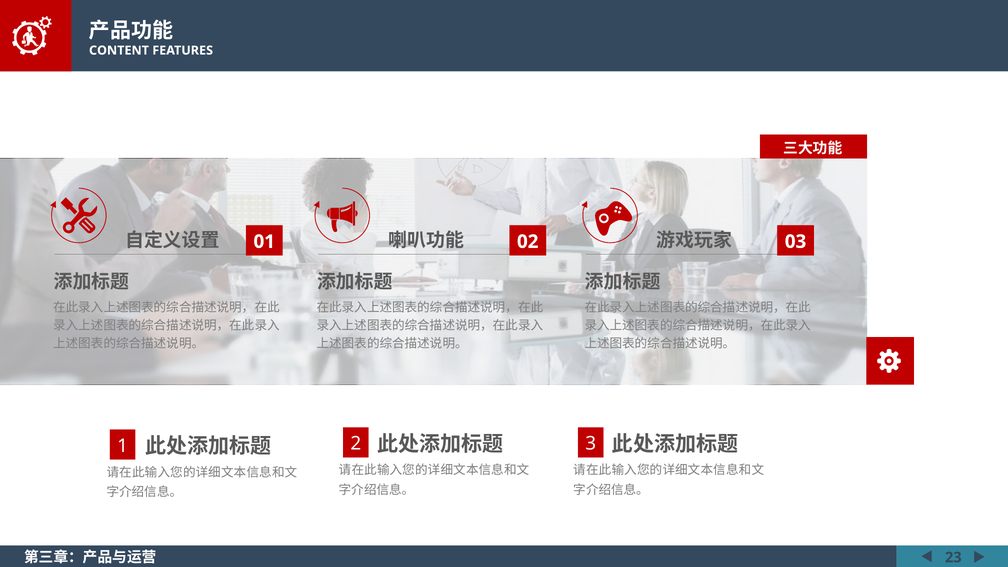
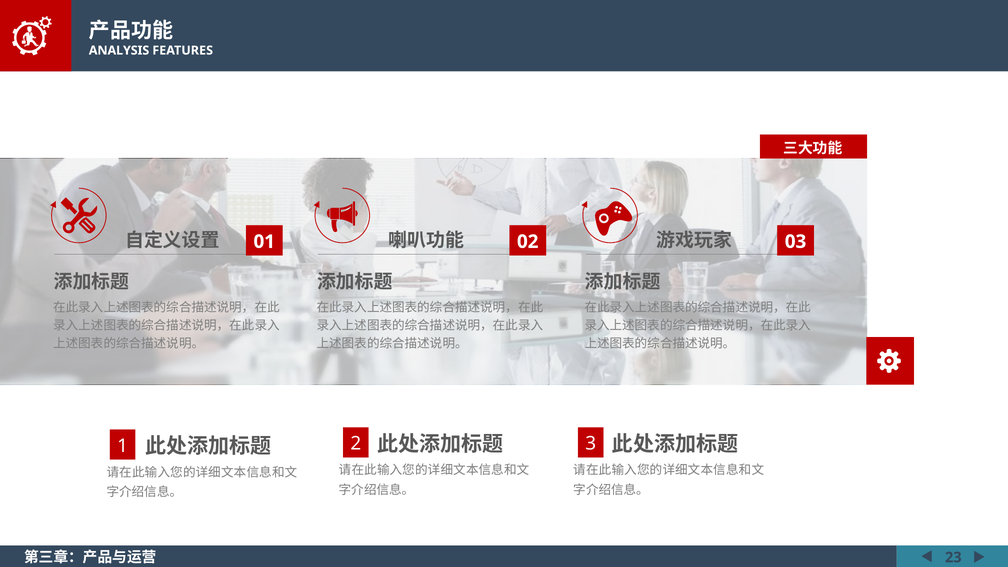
CONTENT: CONTENT -> ANALYSIS (119, 50)
